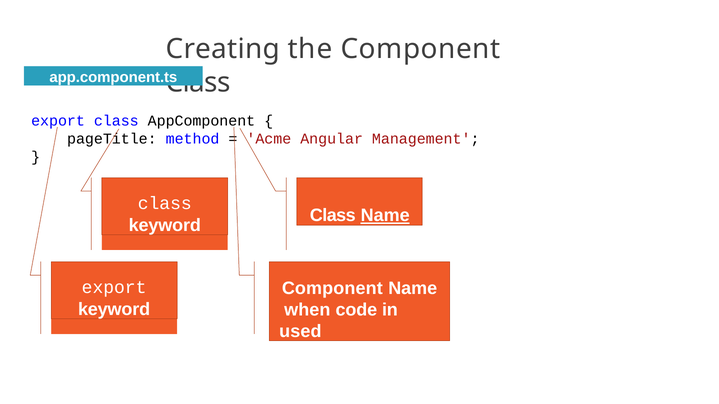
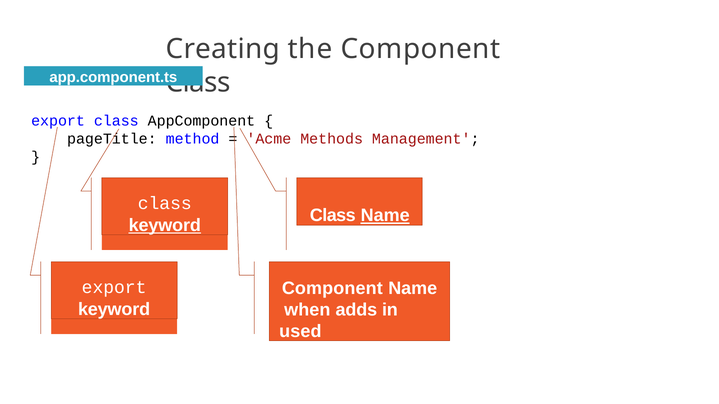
Angular: Angular -> Methods (332, 139)
keyword underline: none -> present (165, 225)
code: code -> adds (356, 310)
